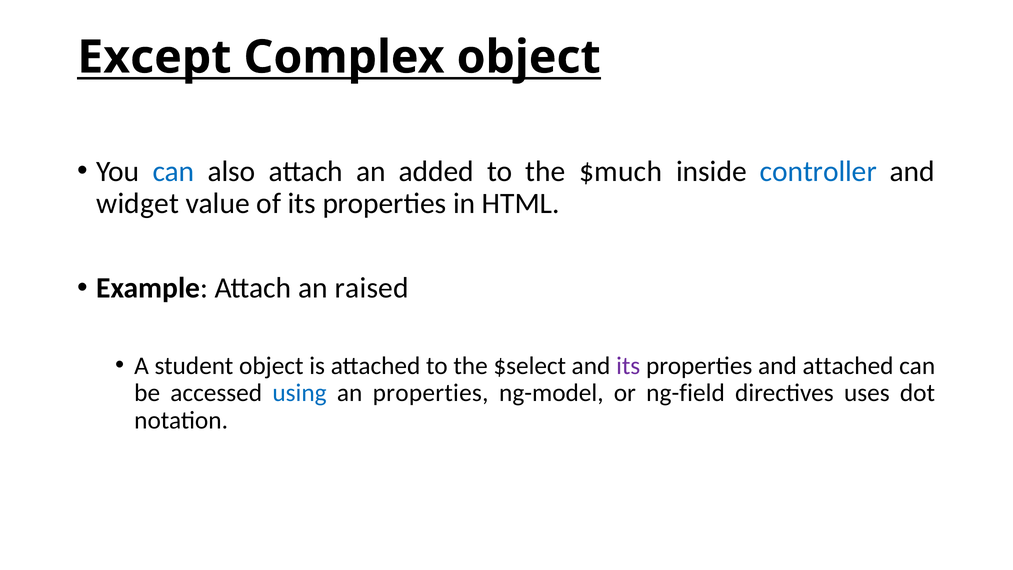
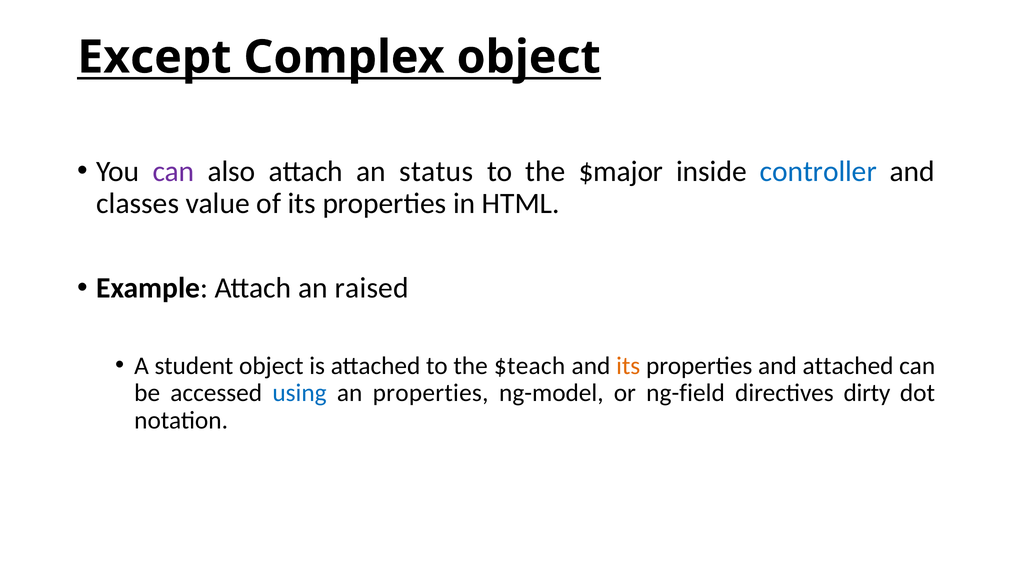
can colour: blue -> purple (174, 171)
added: added -> status (436, 171)
$much: $much -> $major (621, 171)
widget: widget -> classes (138, 203)
$select: $select -> $teach (530, 366)
its colour: purple -> orange (628, 366)
uses: uses -> dirty (867, 393)
